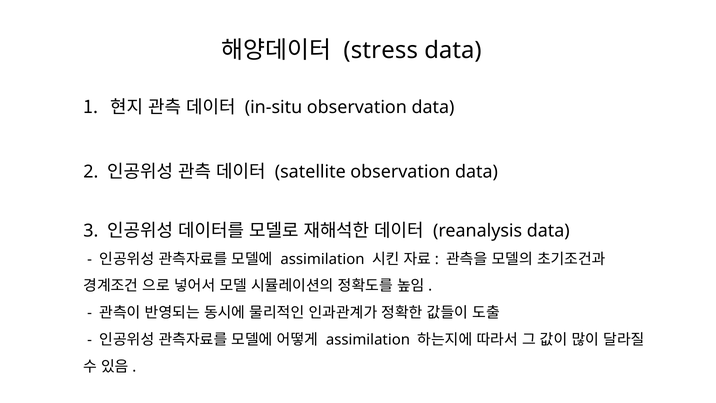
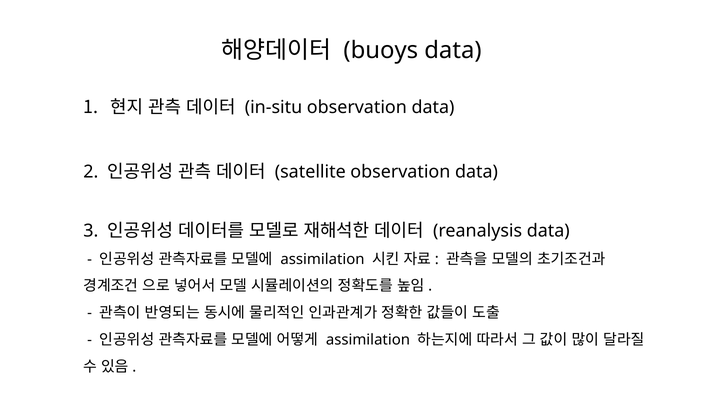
stress: stress -> buoys (381, 50)
